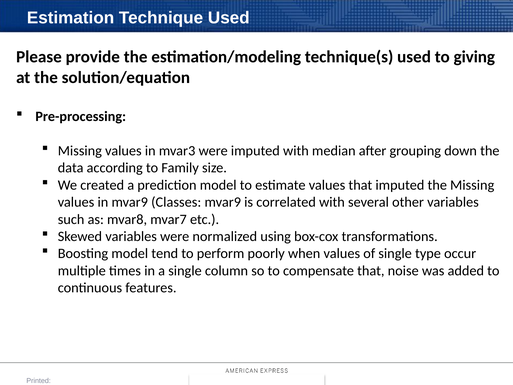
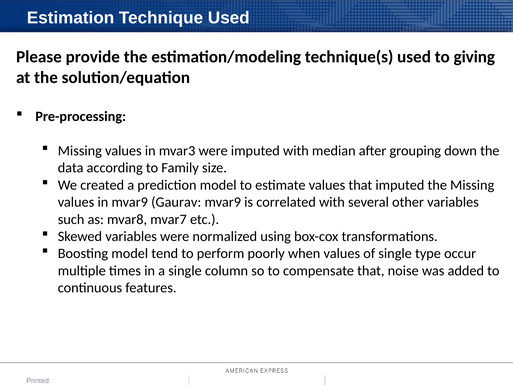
Classes: Classes -> Gaurav (176, 202)
